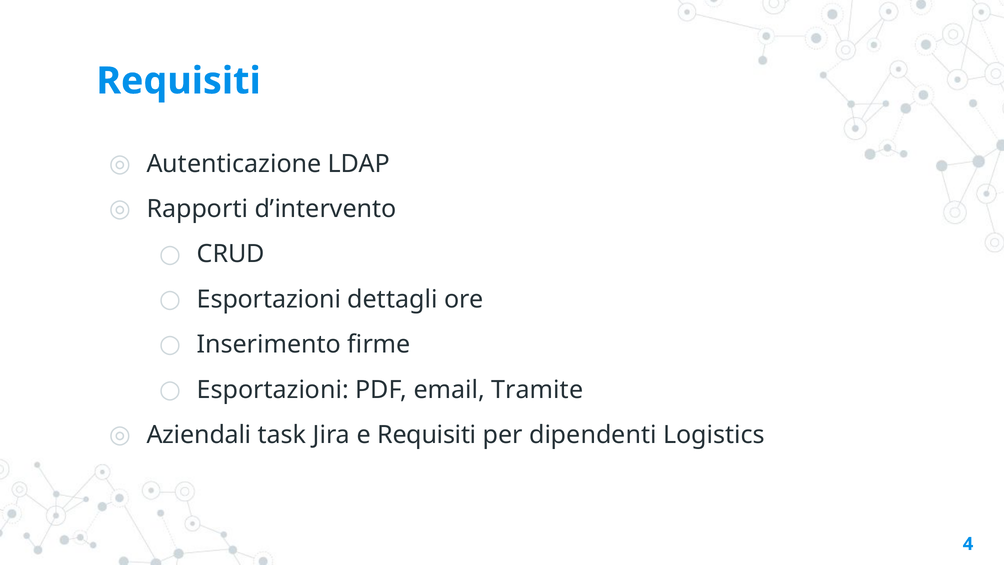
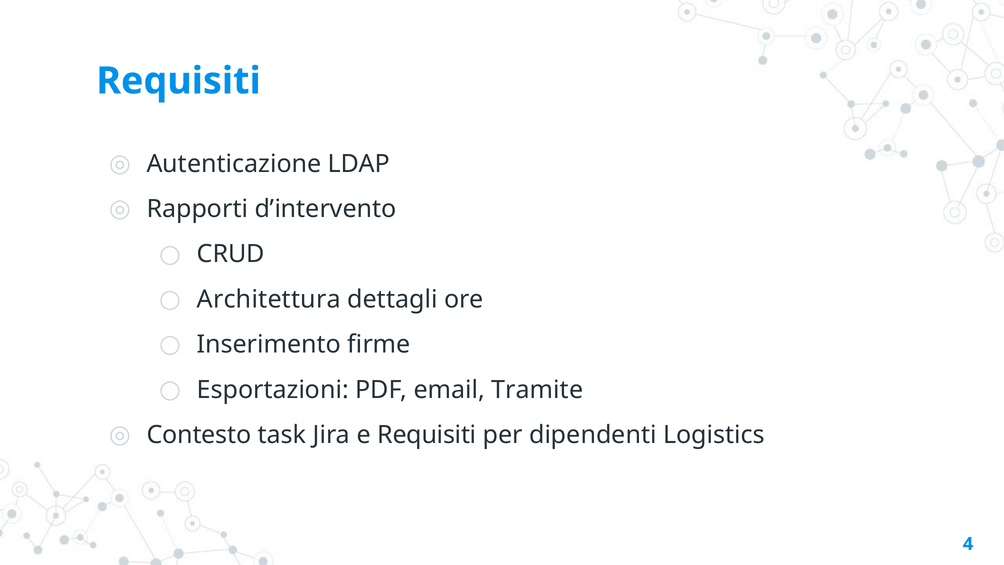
Esportazioni: Esportazioni -> Architettura (269, 299)
Aziendali: Aziendali -> Contesto (199, 435)
